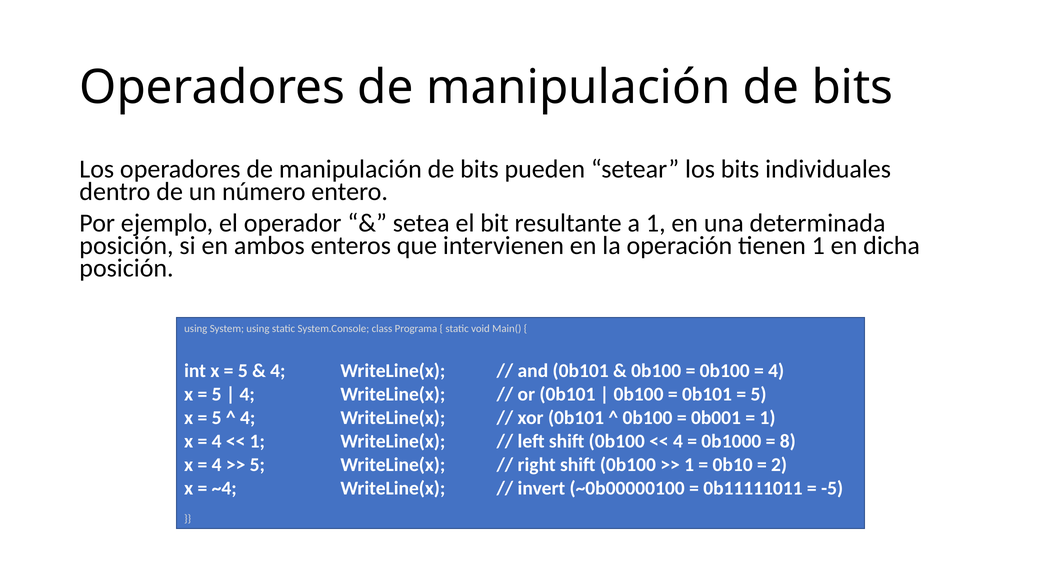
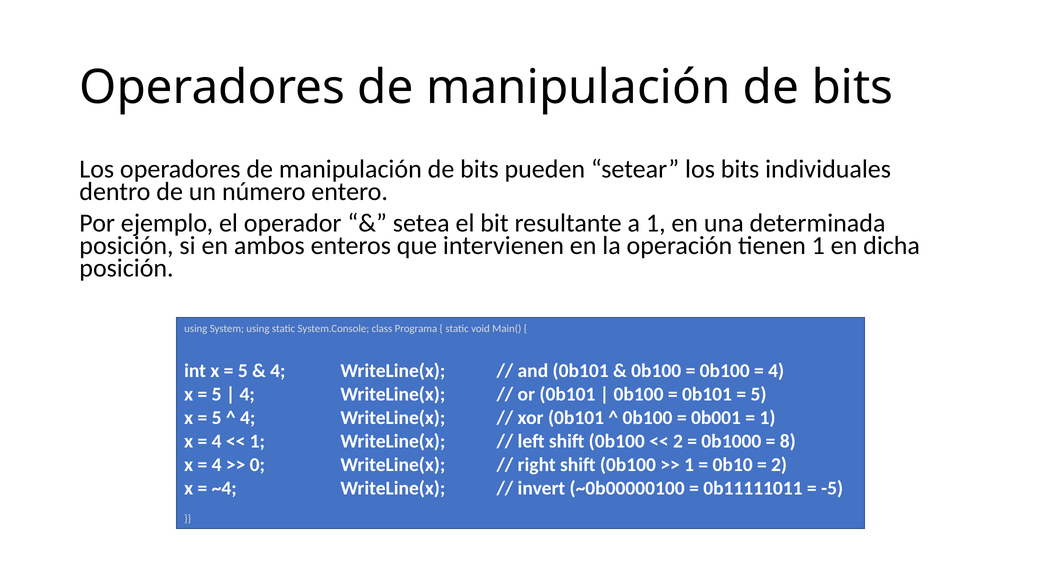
4: 4 -> 2 (678, 441)
5: 5 -> 0 (257, 464)
